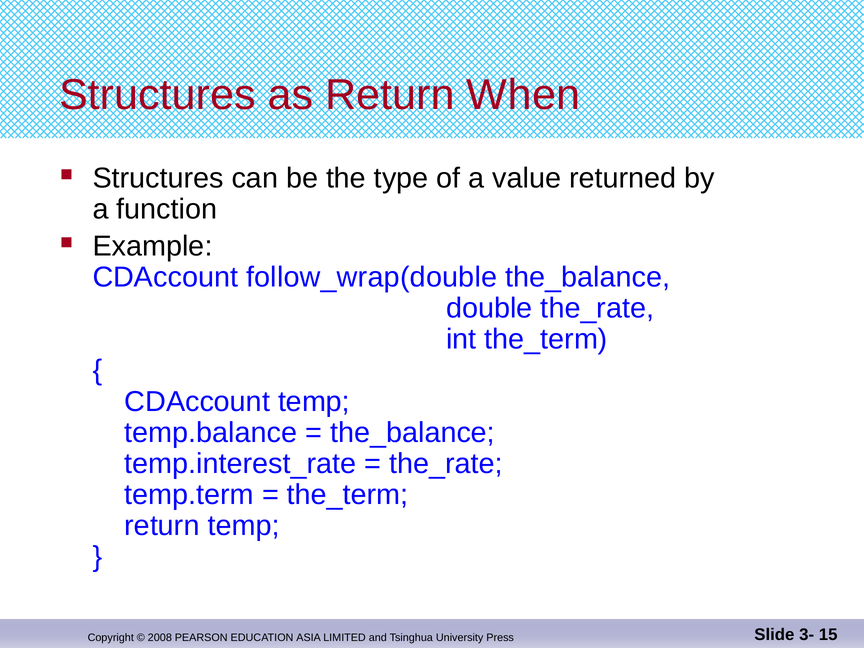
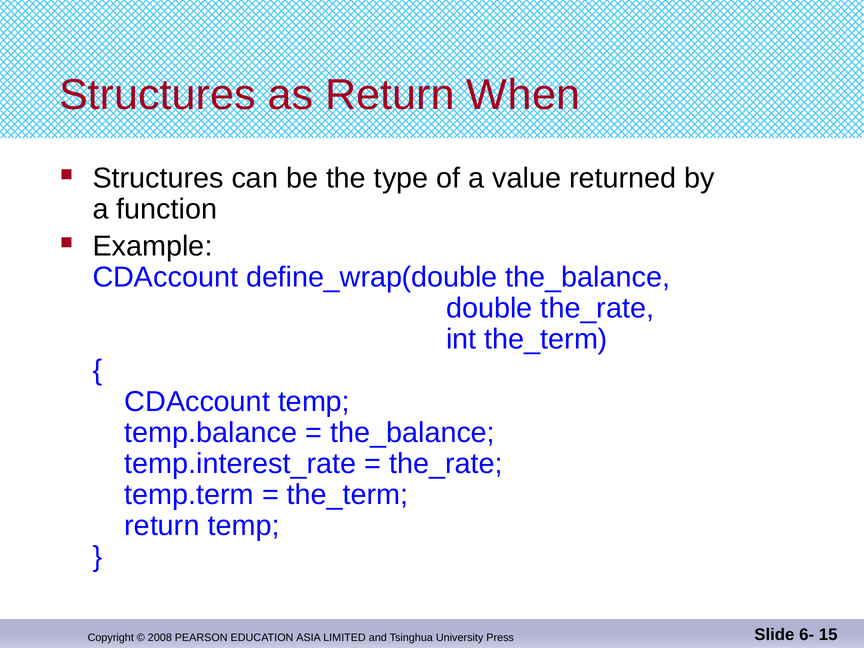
follow_wrap(double: follow_wrap(double -> define_wrap(double (372, 277)
3-: 3- -> 6- (807, 635)
